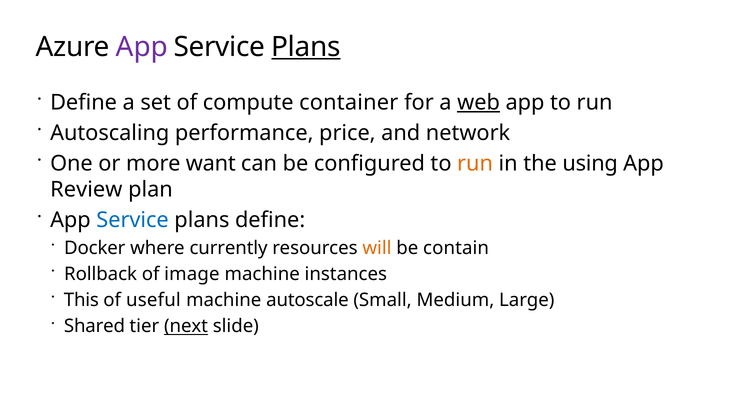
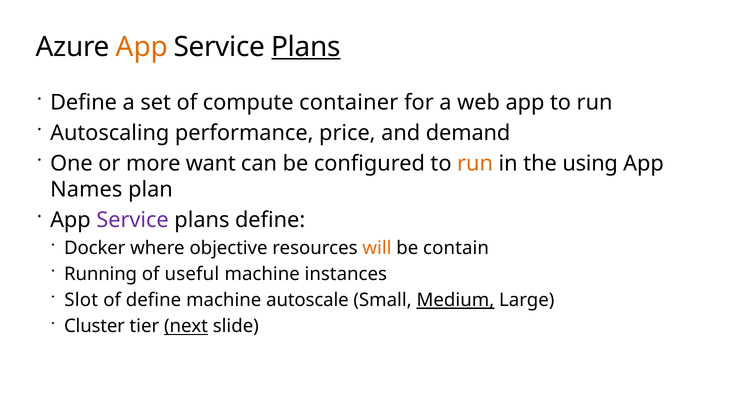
App colour: purple -> orange (142, 47)
web underline: present -> none (479, 102)
network: network -> demand (468, 133)
Review: Review -> Names (86, 189)
Service colour: blue -> purple (133, 220)
currently: currently -> objective (229, 248)
Rollback: Rollback -> Running (101, 274)
image: image -> useful (192, 274)
This: This -> Slot (81, 300)
of useful: useful -> define (154, 300)
Medium underline: none -> present (455, 300)
Shared: Shared -> Cluster (94, 326)
